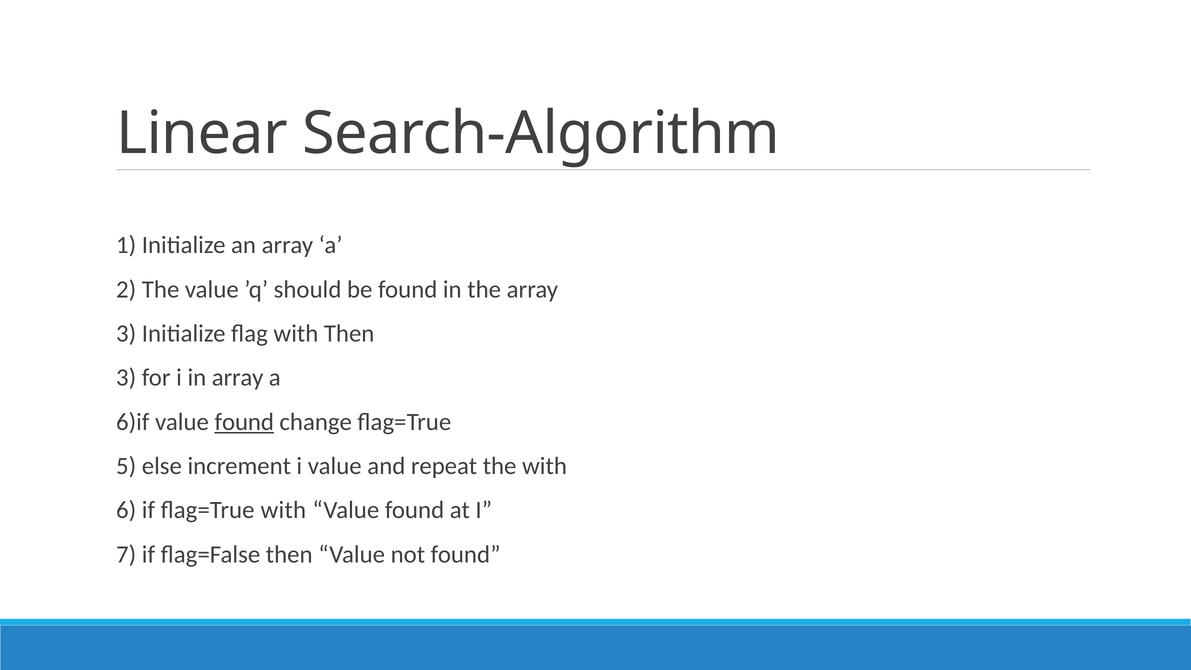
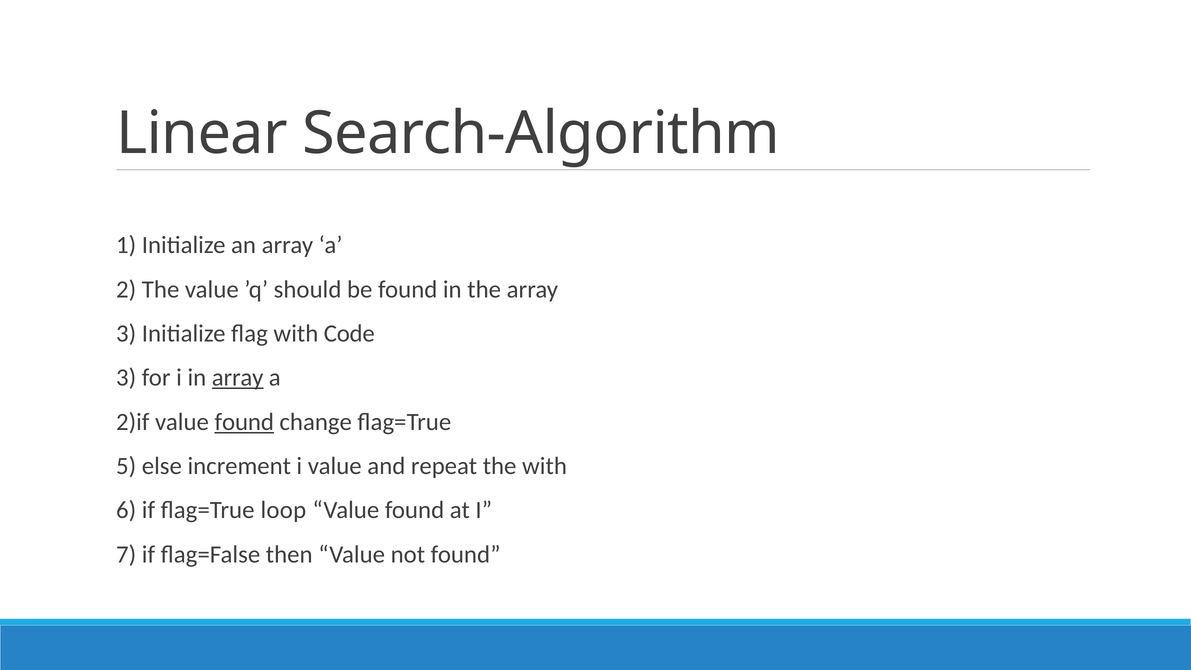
with Then: Then -> Code (349, 334)
array underline: none -> present (238, 378)
6)if: 6)if -> 2)if (133, 422)
flag=True with: with -> loop (283, 510)
